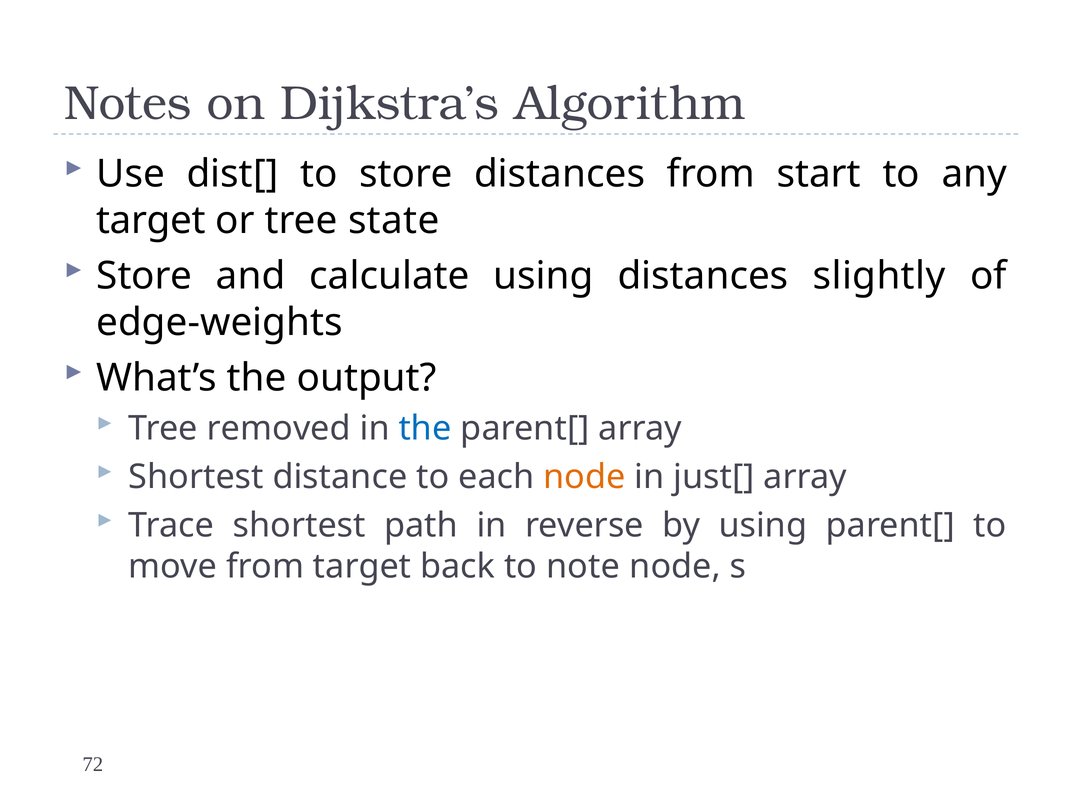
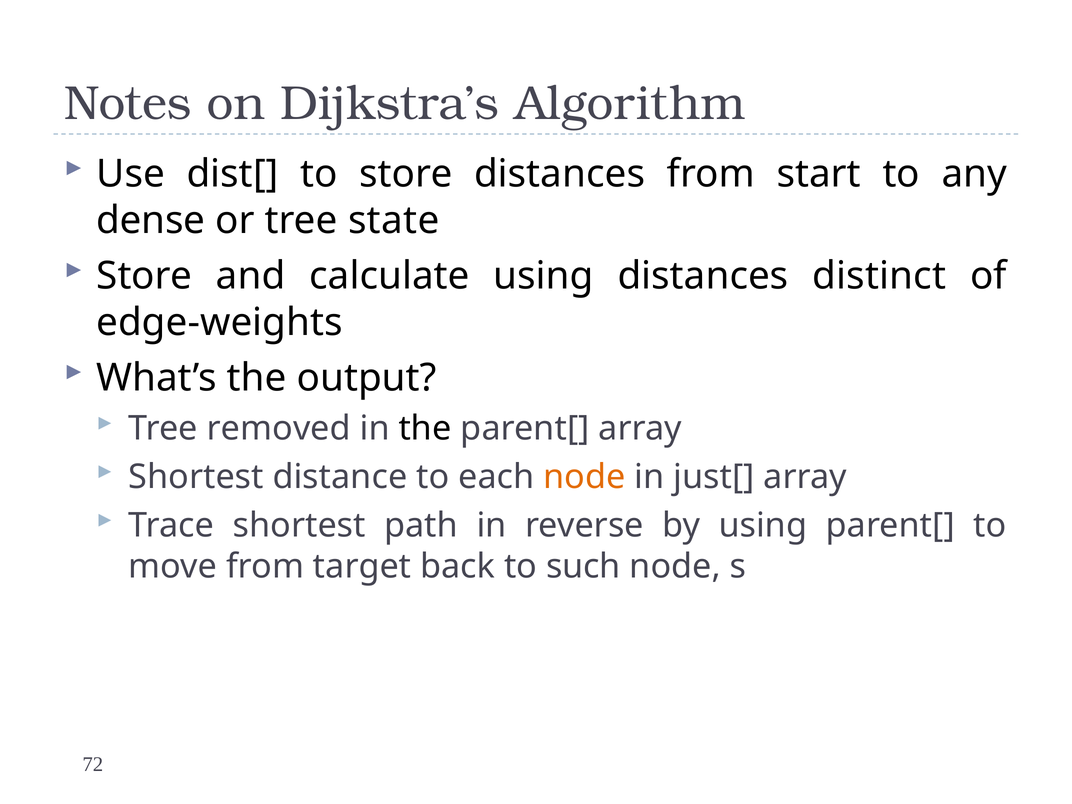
target: target -> dense (151, 221)
slightly: slightly -> distinct (879, 276)
the colour: blue -> black (425, 429)
note: note -> such (583, 567)
